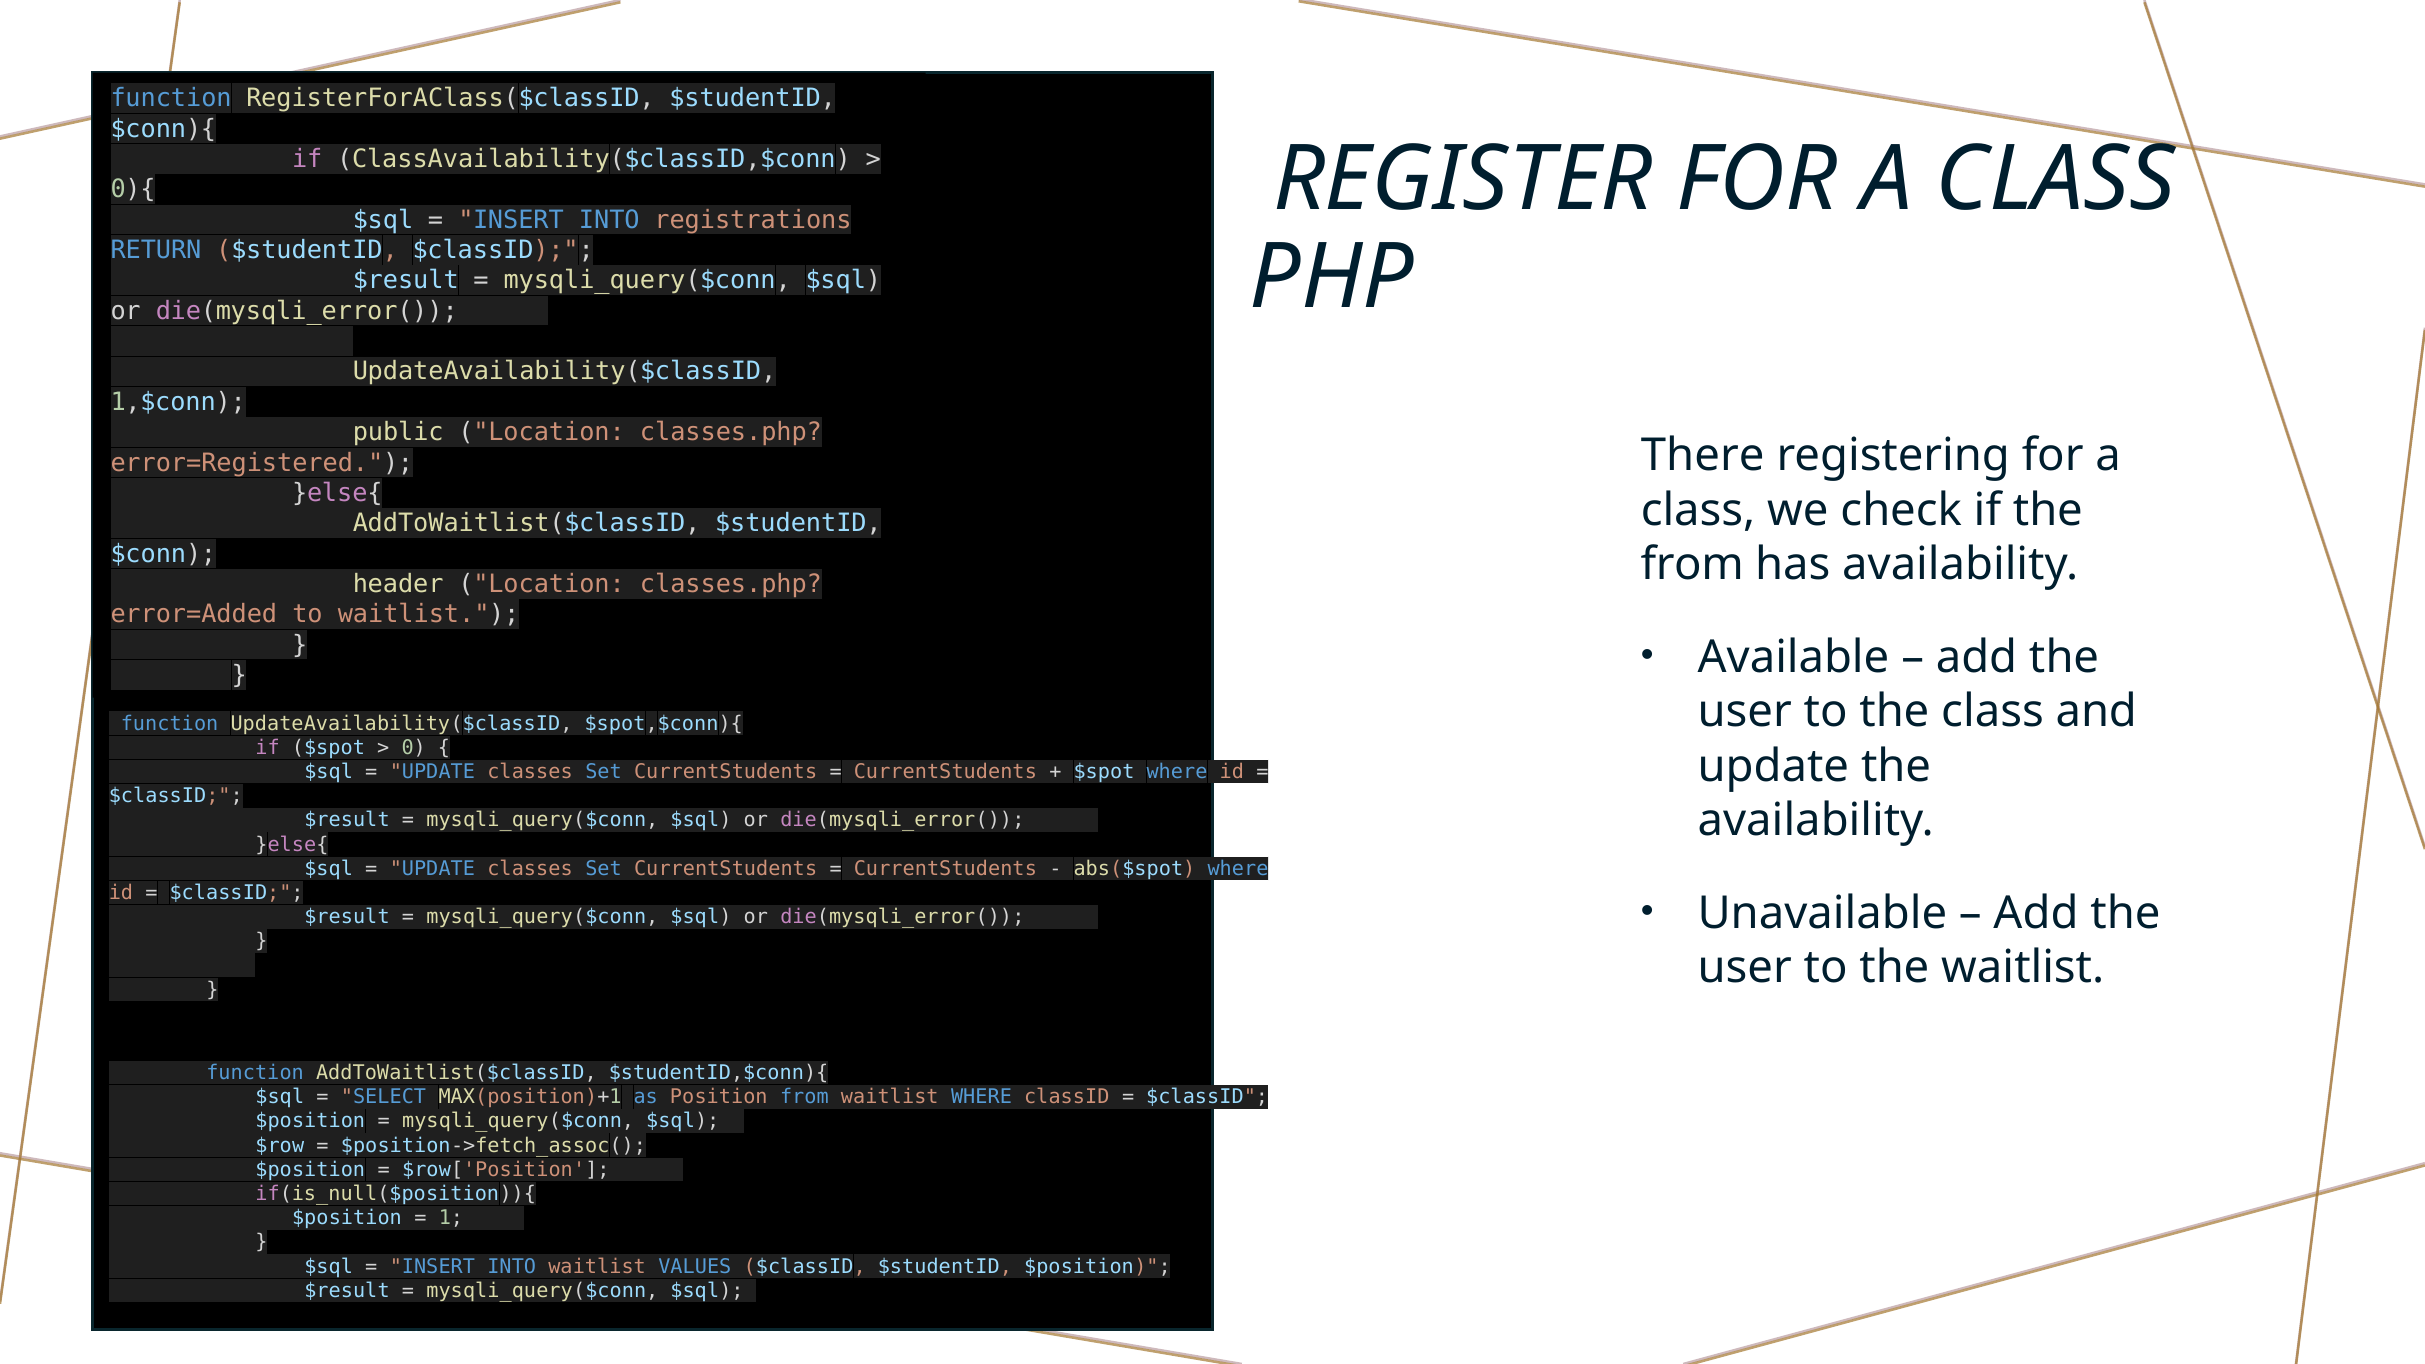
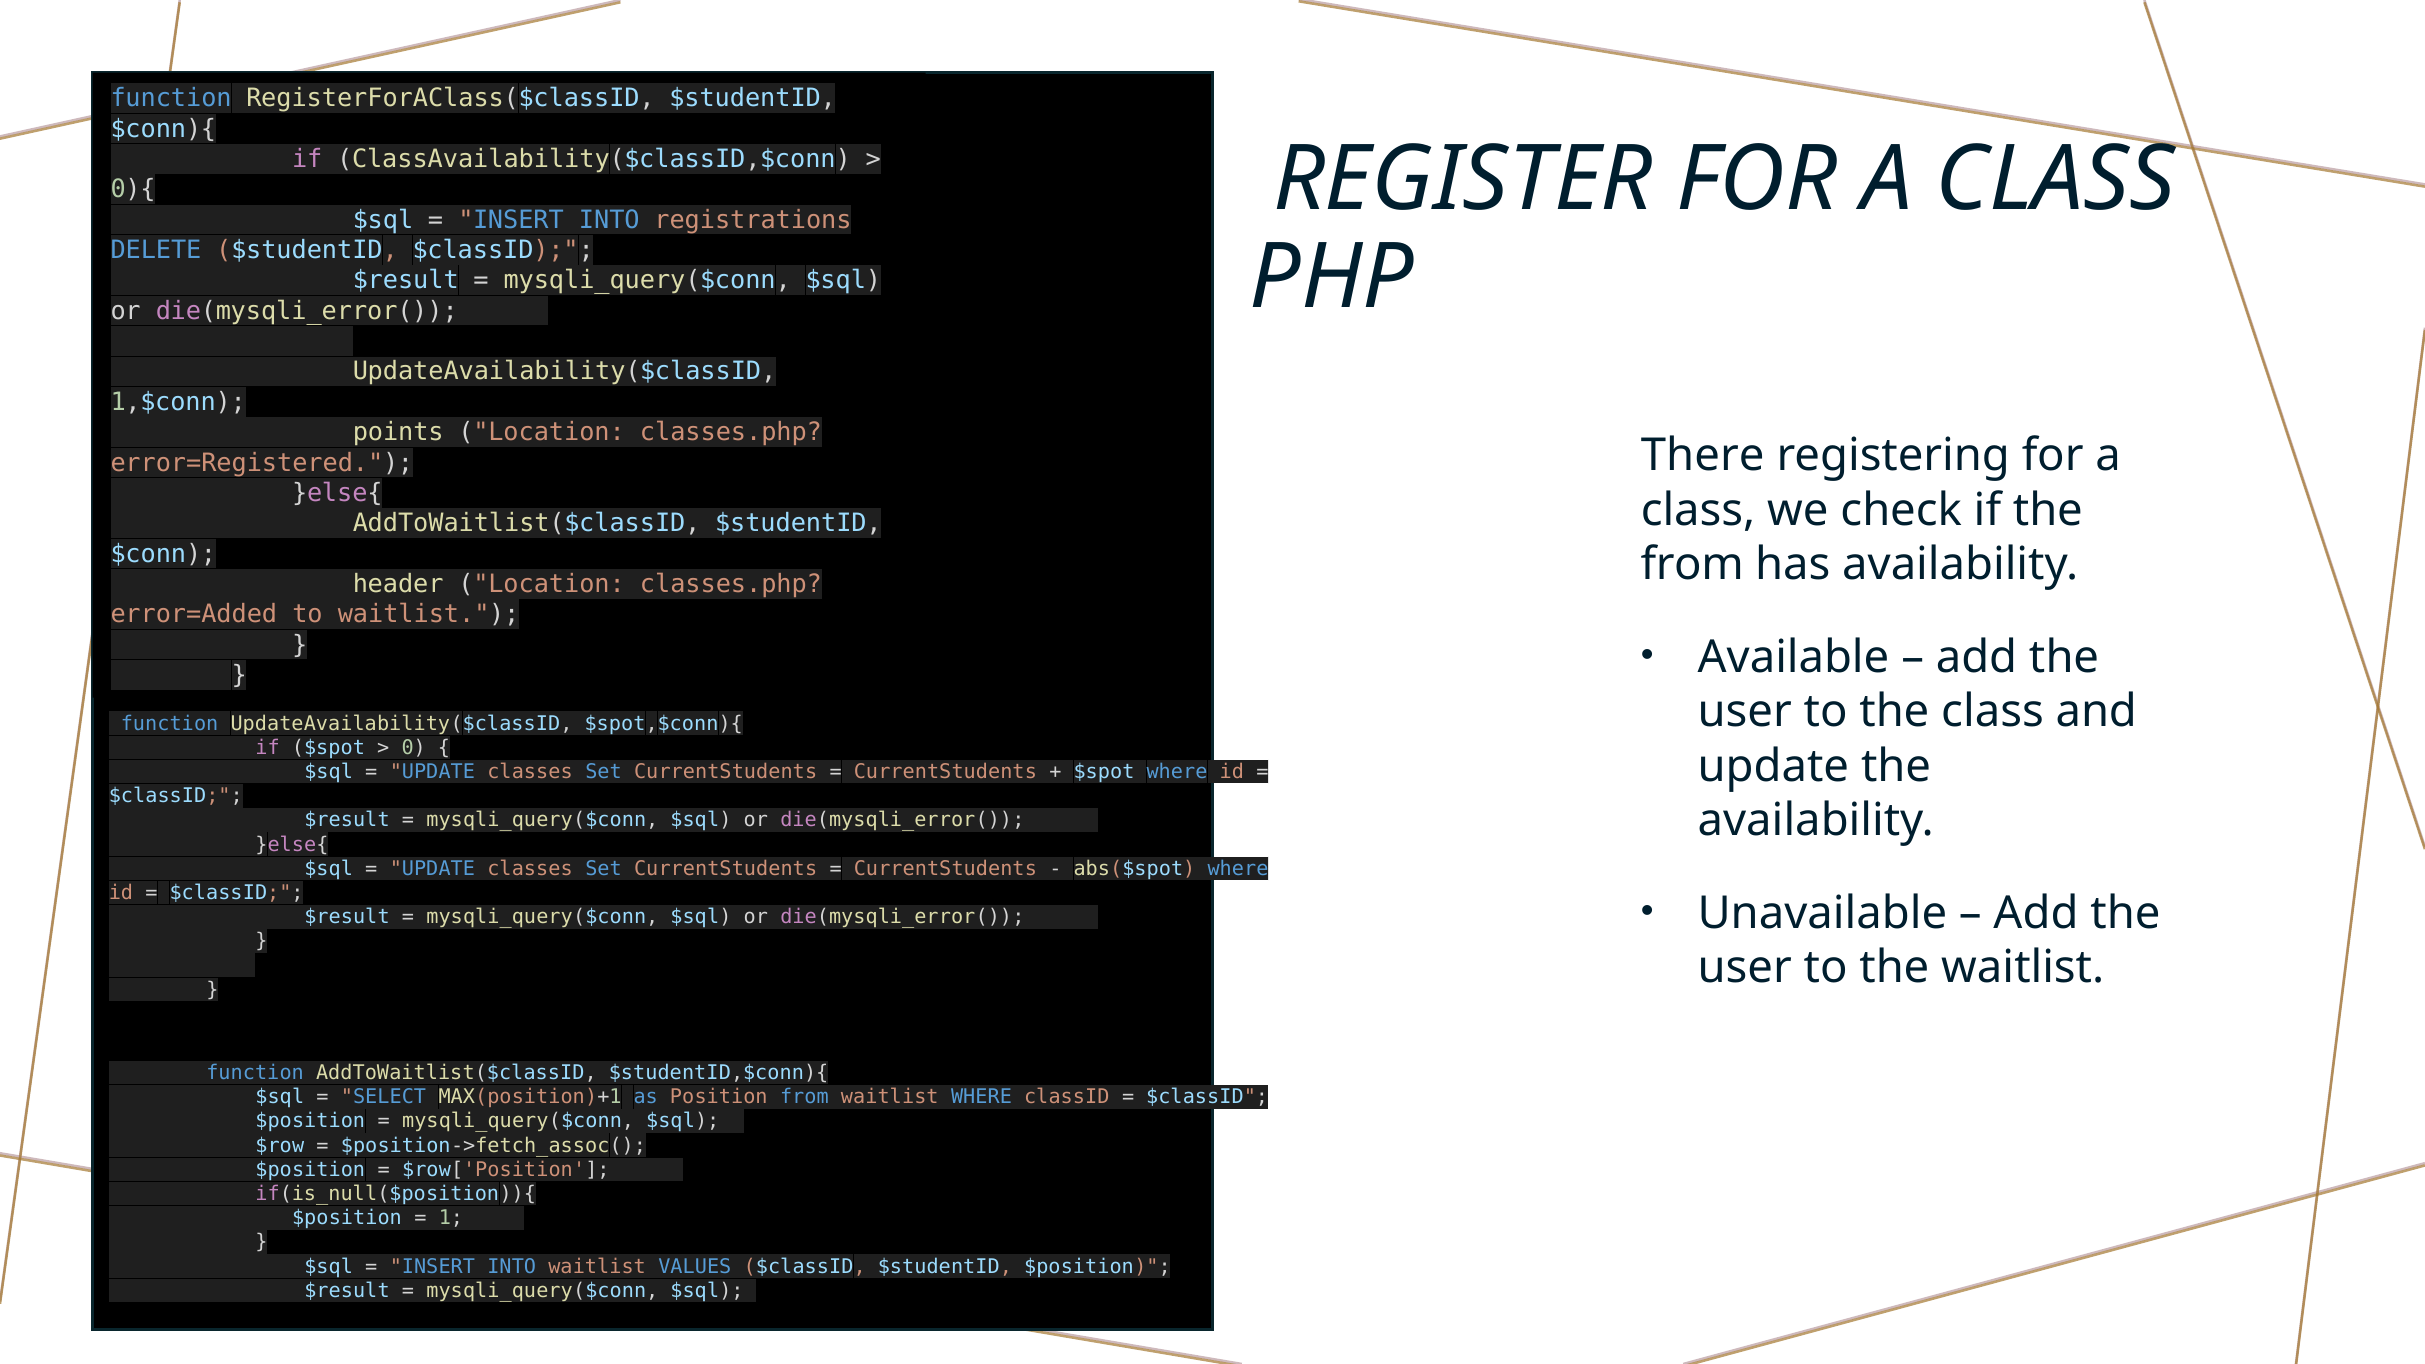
RETURN: RETURN -> DELETE (156, 250)
public: public -> points (398, 432)
